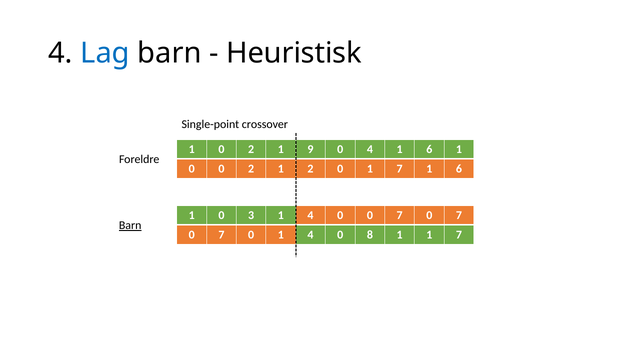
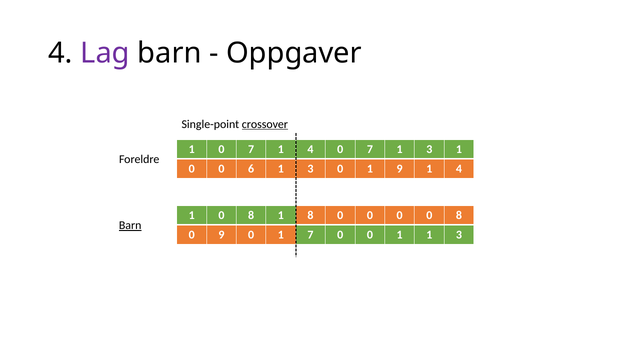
Lag colour: blue -> purple (105, 53)
Heuristisk: Heuristisk -> Oppgaver (294, 53)
crossover underline: none -> present (265, 124)
1 0 2: 2 -> 7 (251, 149)
9: 9 -> 4 (310, 149)
4: 4 -> 7 (370, 149)
6: 6 -> 3 (429, 149)
0 0 2: 2 -> 6 (251, 169)
2: 2 -> 3 (310, 169)
0 1 7: 7 -> 9 (400, 169)
6: 6 -> 4 (459, 169)
1 0 3: 3 -> 8 (251, 215)
4: 4 -> 8 (310, 215)
7: 7 -> 0 (400, 215)
7: 7 -> 8 (459, 215)
7: 7 -> 9 (221, 235)
0 1 4: 4 -> 7 (310, 235)
8: 8 -> 0 (370, 235)
1 1 7: 7 -> 3 (459, 235)
